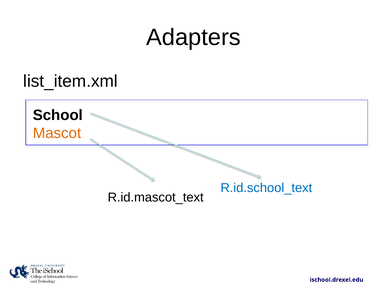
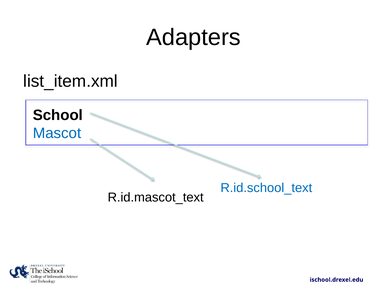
Mascot colour: orange -> blue (57, 133)
